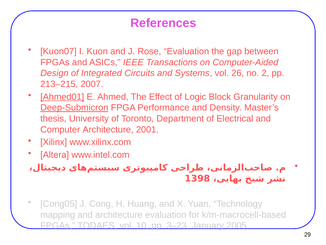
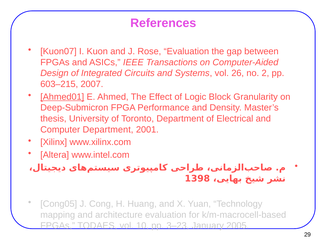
213–215: 213–215 -> 603–215 (59, 84)
Deep-Submicron underline: present -> none (74, 108)
Computer Architecture: Architecture -> Department (108, 129)
